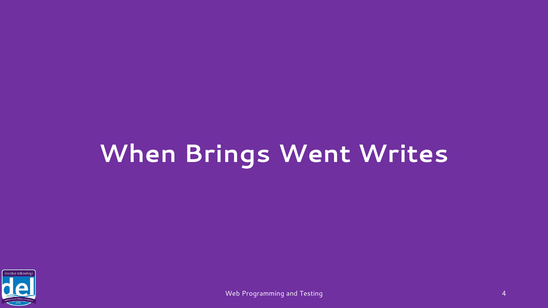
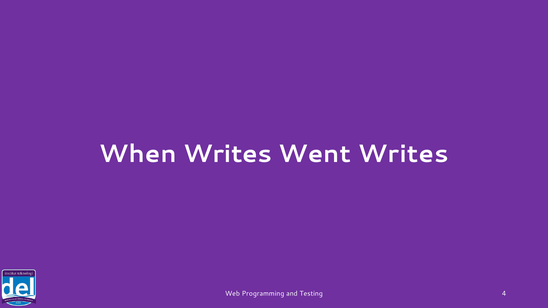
When Brings: Brings -> Writes (228, 154)
